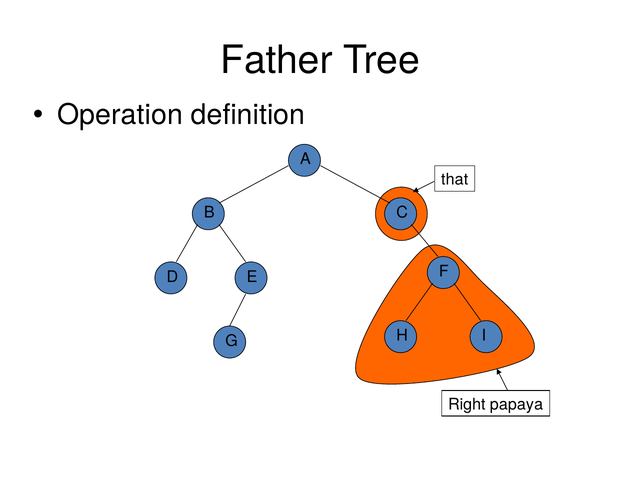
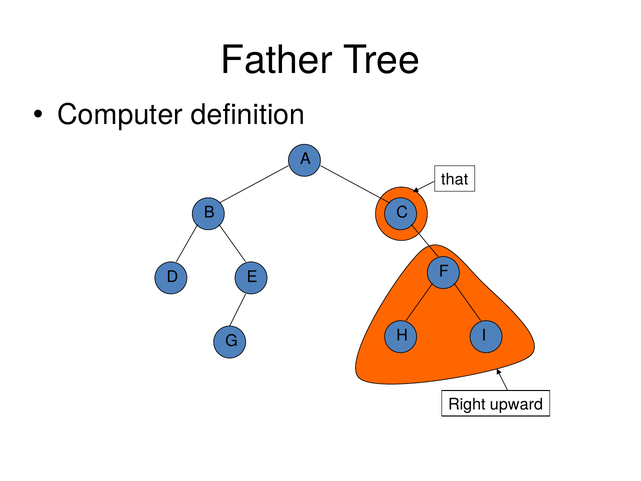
Operation: Operation -> Computer (120, 115)
papaya: papaya -> upward (516, 404)
